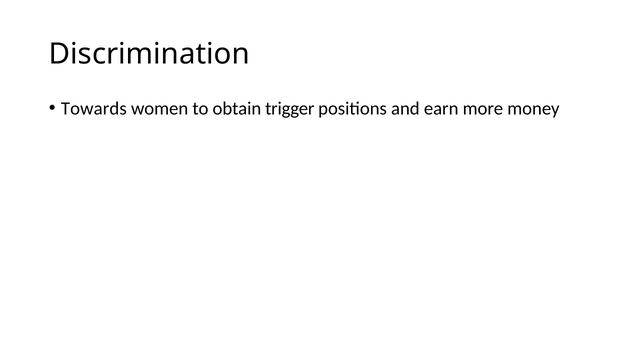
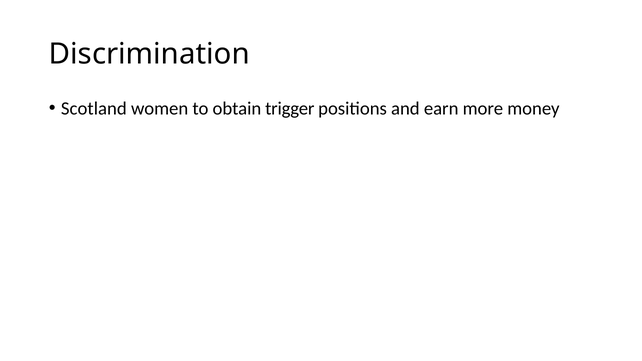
Towards: Towards -> Scotland (94, 109)
